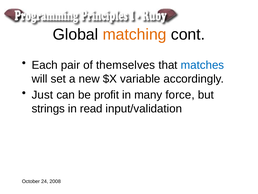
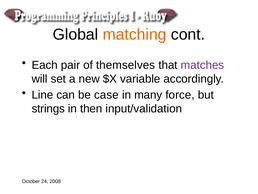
matches colour: blue -> purple (202, 65)
Just: Just -> Line (42, 95)
profit: profit -> case (106, 95)
read: read -> then (91, 108)
